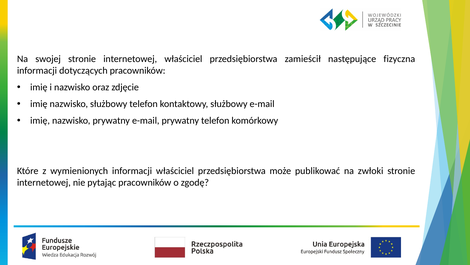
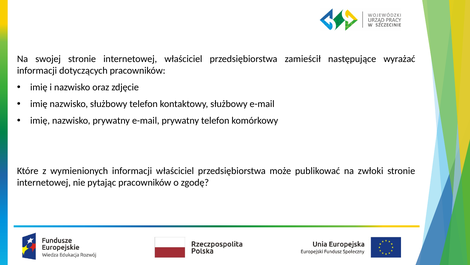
fizyczna: fizyczna -> wyrażać (399, 59)
